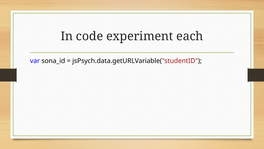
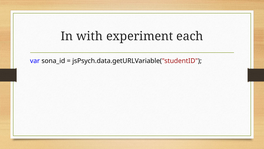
code: code -> with (90, 36)
